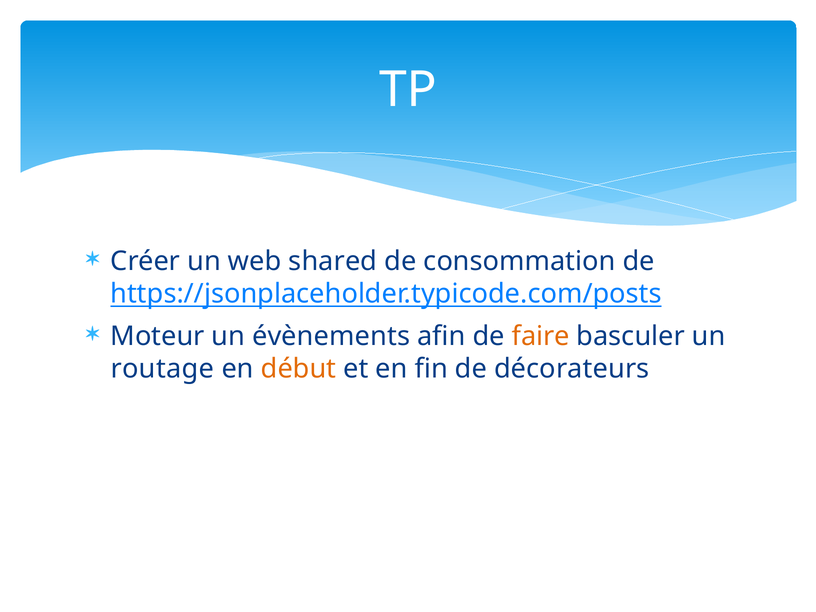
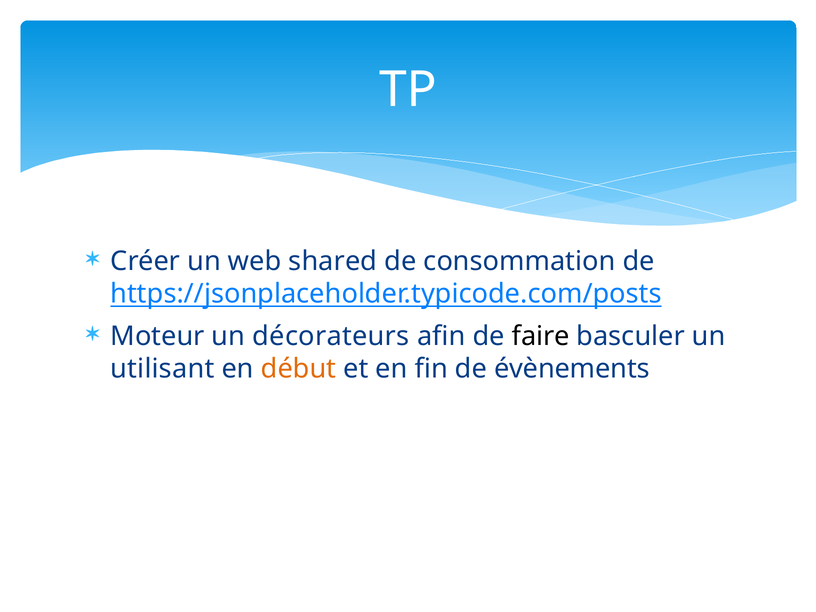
évènements: évènements -> décorateurs (331, 336)
faire colour: orange -> black (541, 336)
routage: routage -> utilisant (162, 369)
décorateurs: décorateurs -> évènements (572, 369)
